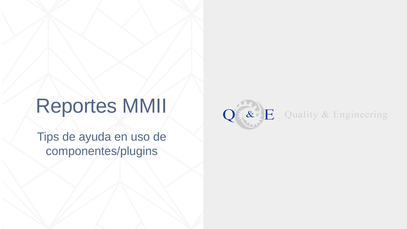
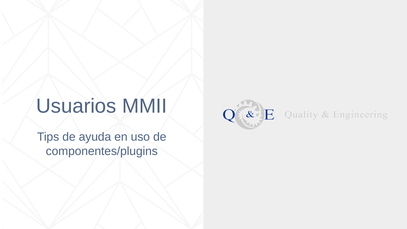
Reportes: Reportes -> Usuarios (76, 106)
